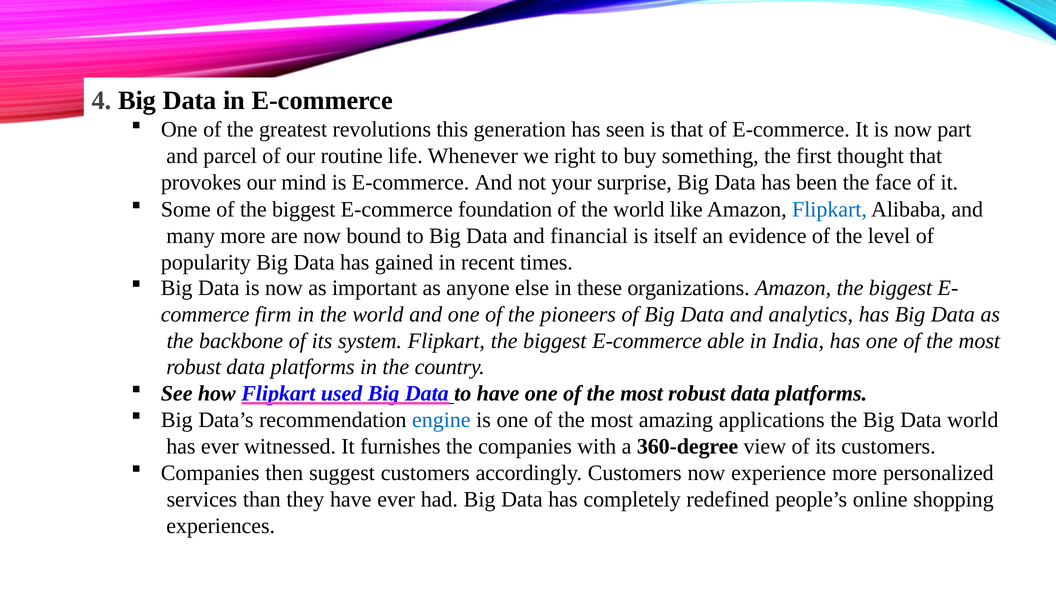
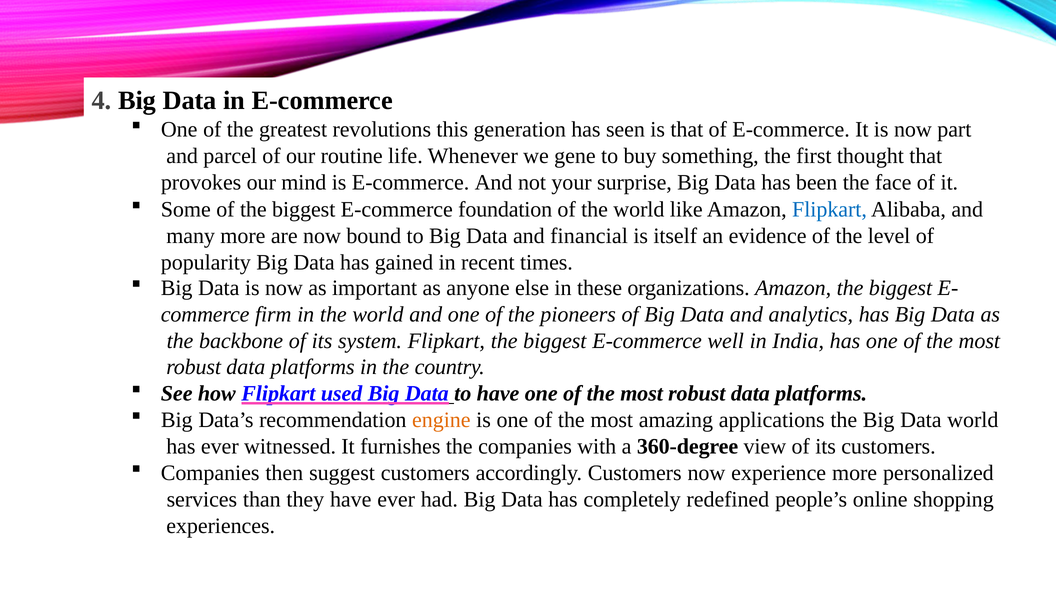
right: right -> gene (575, 156)
able: able -> well (726, 341)
engine colour: blue -> orange (441, 420)
